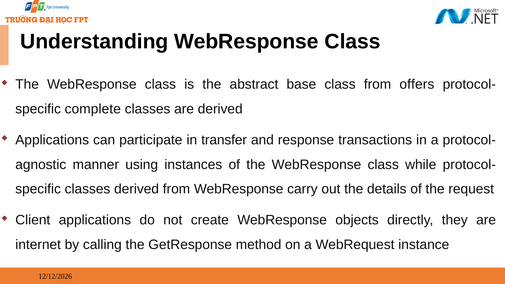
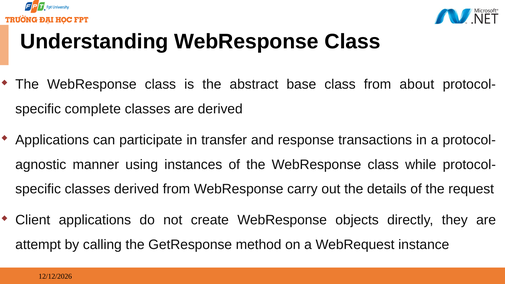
offers: offers -> about (417, 84)
internet: internet -> attempt (38, 245)
